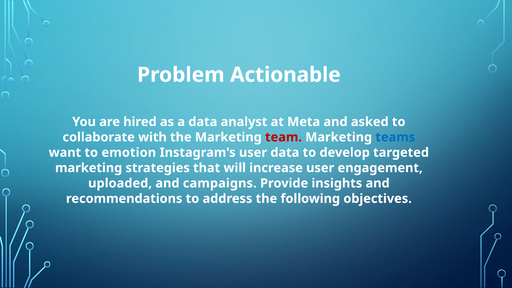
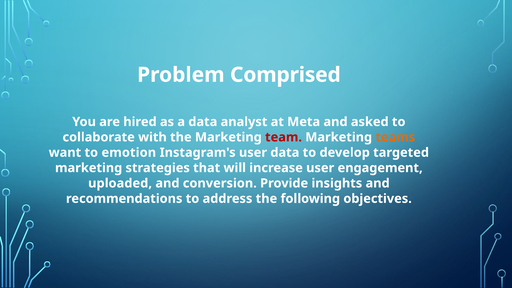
Actionable: Actionable -> Comprised (285, 75)
teams colour: blue -> orange (395, 137)
campaigns: campaigns -> conversion (220, 183)
